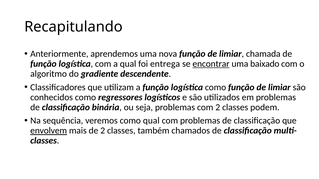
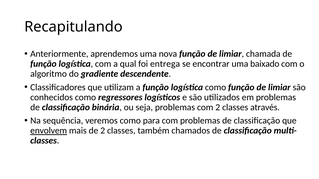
encontrar underline: present -> none (211, 64)
podem: podem -> através (265, 108)
como qual: qual -> para (151, 121)
